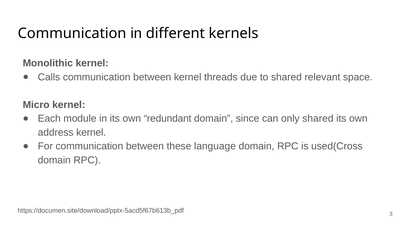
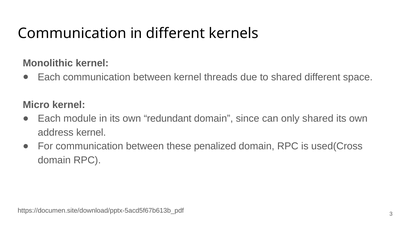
Calls: Calls -> Each (49, 77)
shared relevant: relevant -> different (322, 77)
language: language -> penalized (215, 146)
